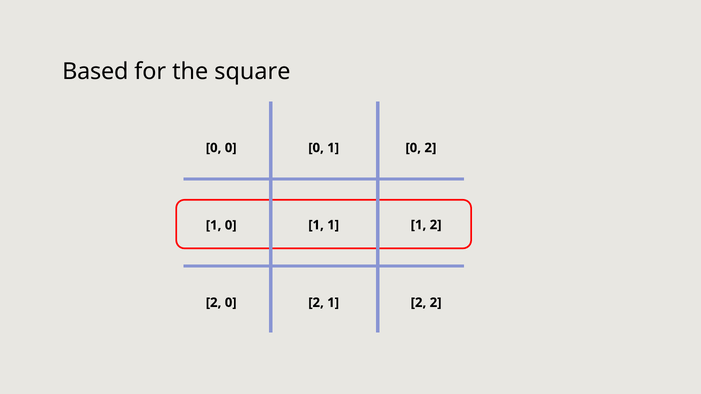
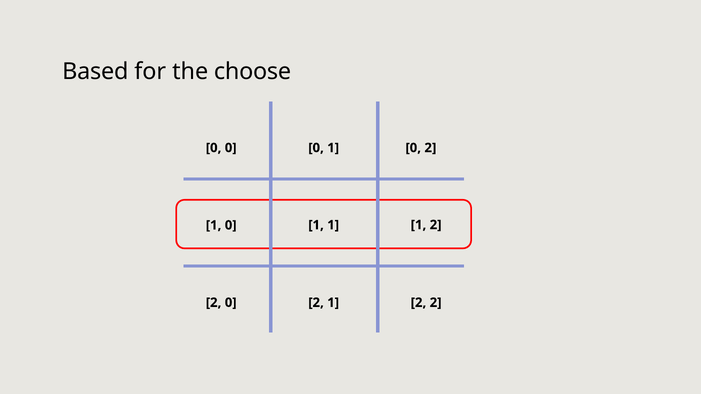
square: square -> choose (253, 72)
